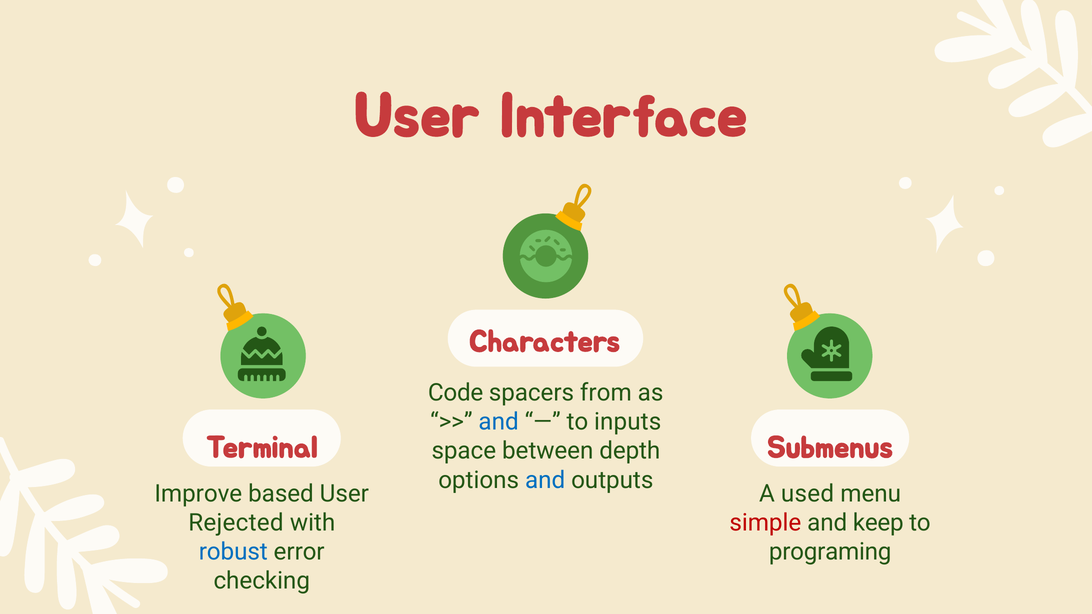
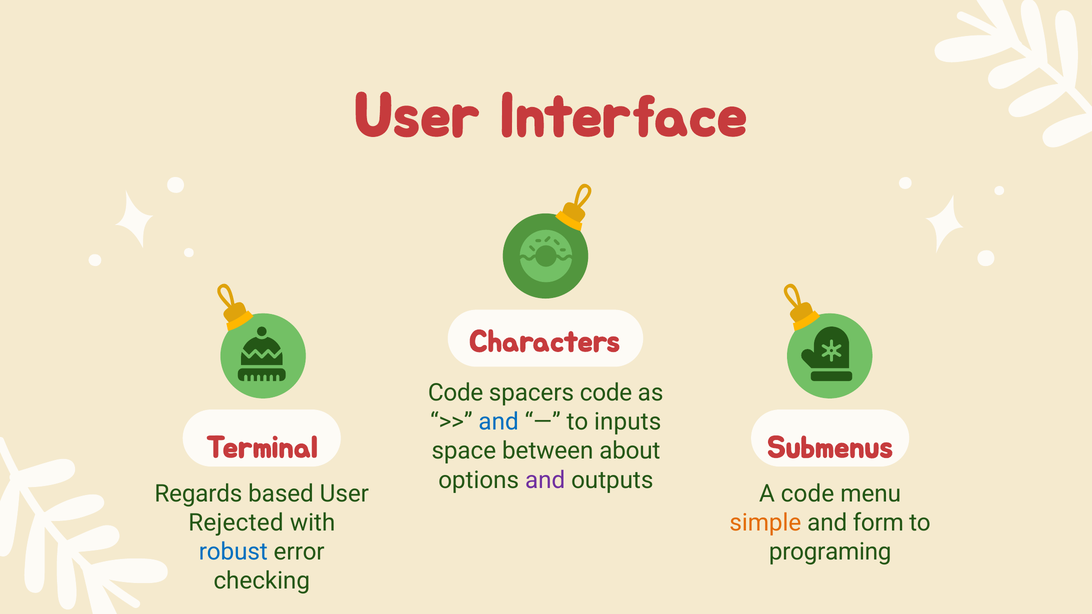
spacers from: from -> code (606, 393)
depth: depth -> about (630, 451)
and colour: blue -> purple (545, 480)
Improve: Improve -> Regards (198, 494)
A used: used -> code (808, 494)
simple colour: red -> orange (765, 523)
keep: keep -> form (878, 523)
